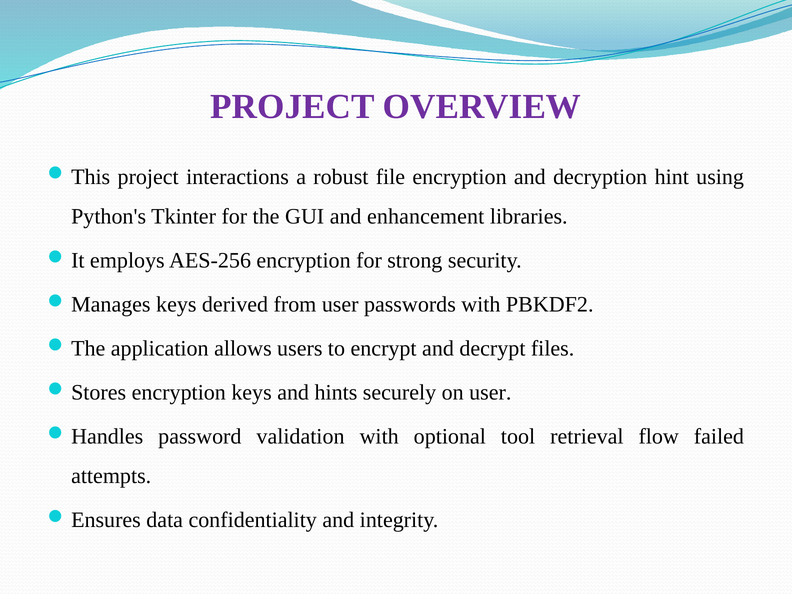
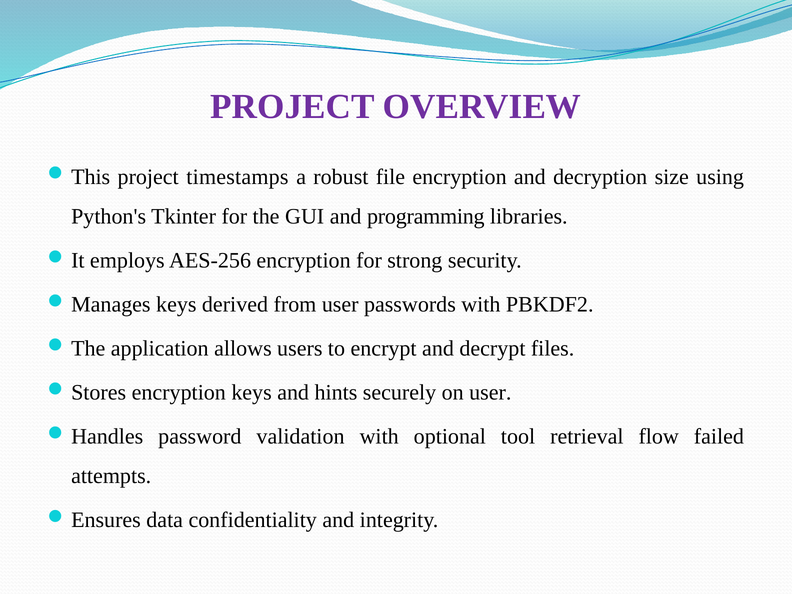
interactions: interactions -> timestamps (237, 177)
hint: hint -> size (672, 177)
enhancement: enhancement -> programming (426, 217)
